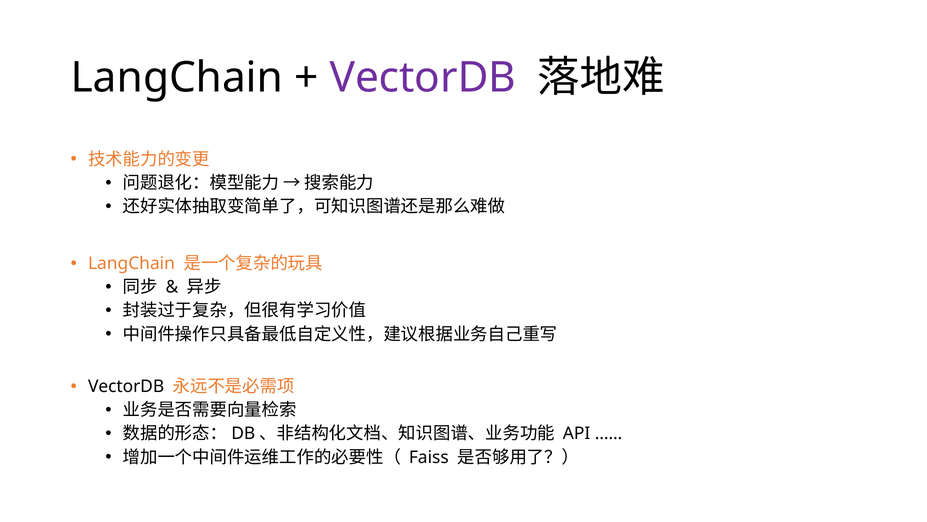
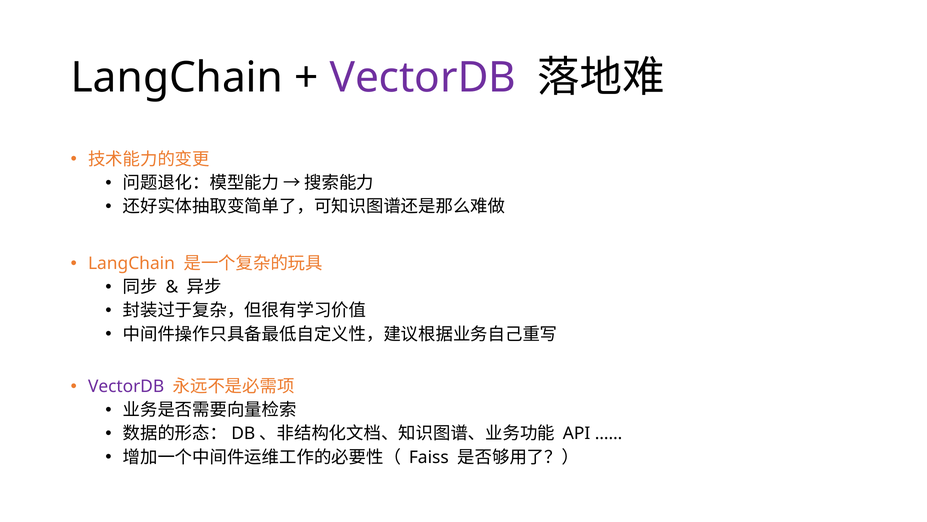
VectorDB colour: black -> purple (126, 386)
